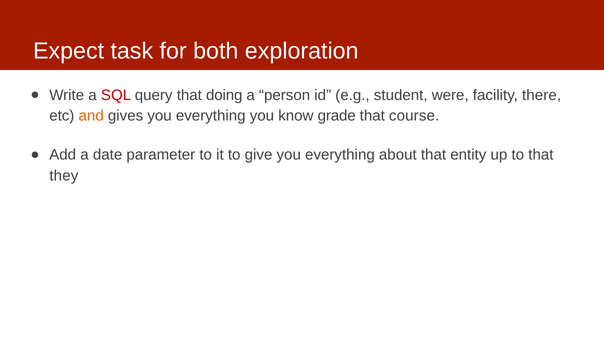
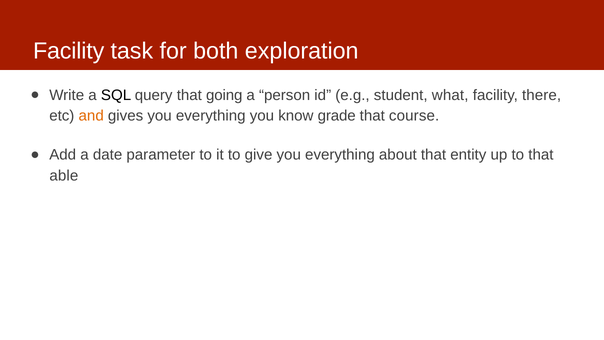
Expect: Expect -> Facility (69, 51)
SQL colour: red -> black (116, 95)
doing: doing -> going (224, 95)
were: were -> what (450, 95)
they: they -> able (64, 176)
